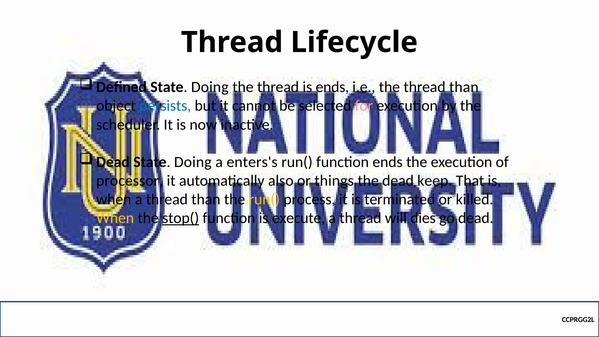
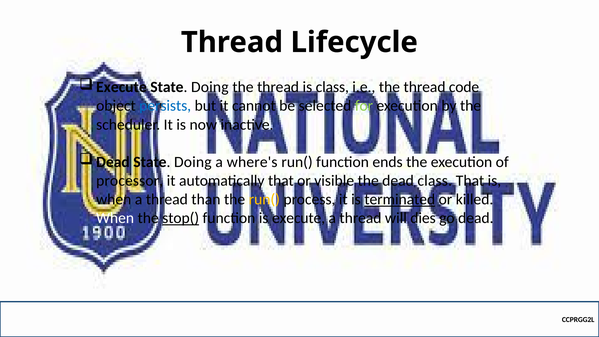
Defined: Defined -> Execute (121, 87)
is ends: ends -> class (332, 87)
the thread than: than -> code (464, 87)
for colour: pink -> light green (364, 106)
enters's: enters's -> where's (252, 162)
automatically also: also -> that (281, 181)
things: things -> visible (334, 181)
dead keep: keep -> class (435, 181)
terminated underline: none -> present (400, 199)
When colour: yellow -> white (115, 218)
